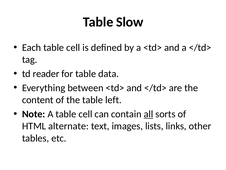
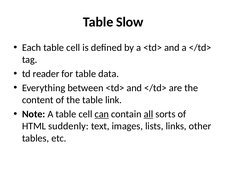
left: left -> link (113, 100)
can underline: none -> present (102, 114)
alternate: alternate -> suddenly (68, 126)
